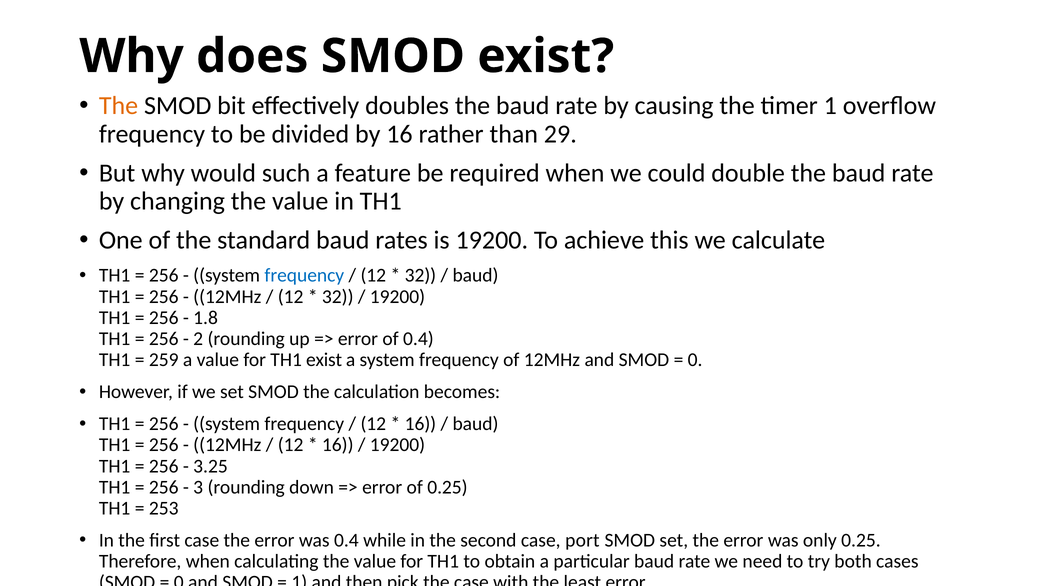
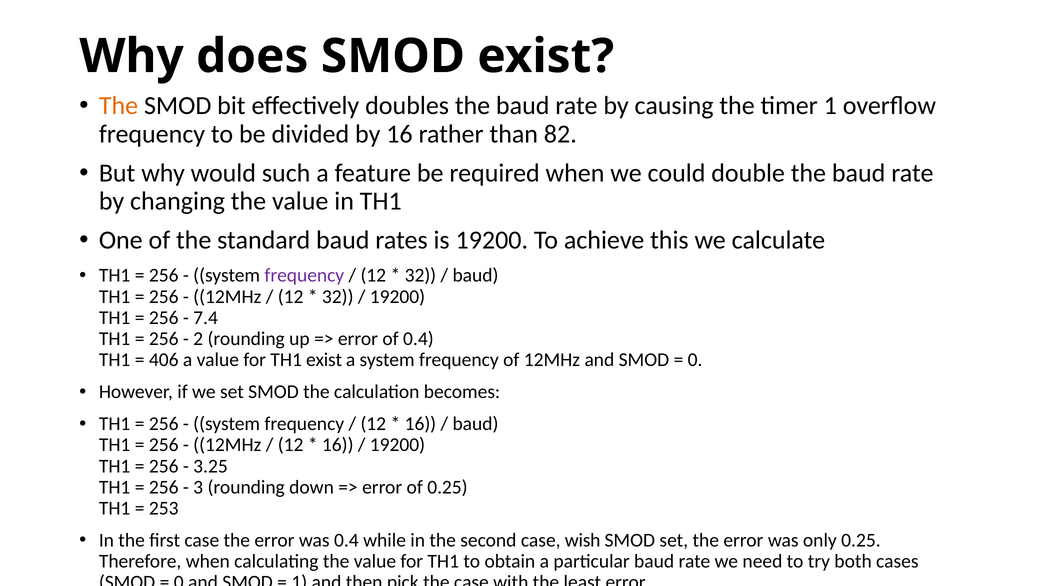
29: 29 -> 82 (560, 134)
frequency colour: blue -> purple (304, 275)
1.8: 1.8 -> 7.4 (206, 318)
259: 259 -> 406 (164, 360)
port: port -> wish (583, 540)
